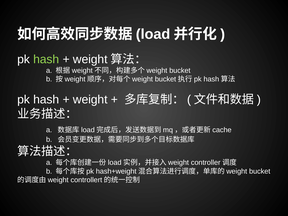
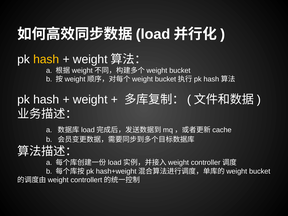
hash colour: light green -> yellow (46, 59)
